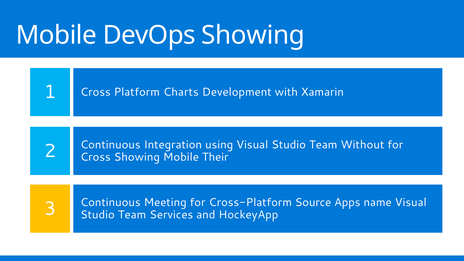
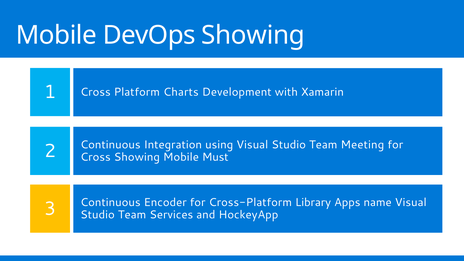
Without: Without -> Meeting (362, 145)
Their: Their -> Must (215, 157)
Meeting: Meeting -> Encoder (165, 202)
Source: Source -> Library (313, 202)
